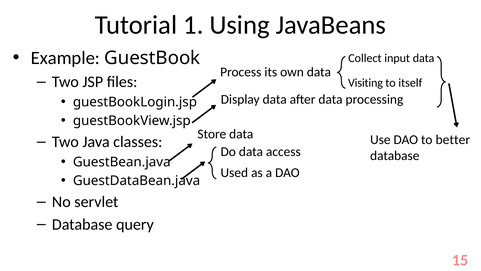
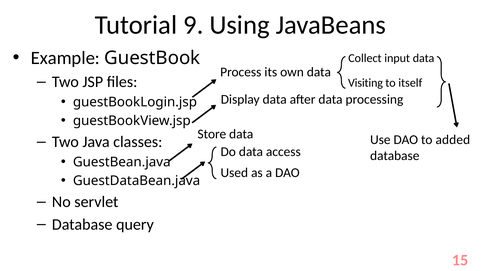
1: 1 -> 9 (193, 25)
better: better -> added (453, 140)
